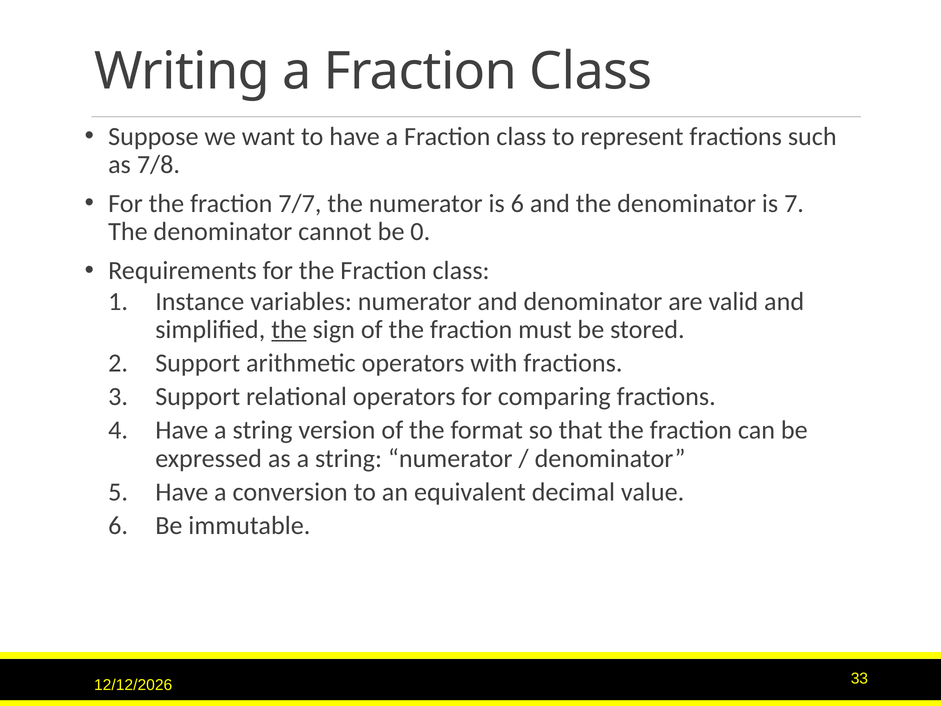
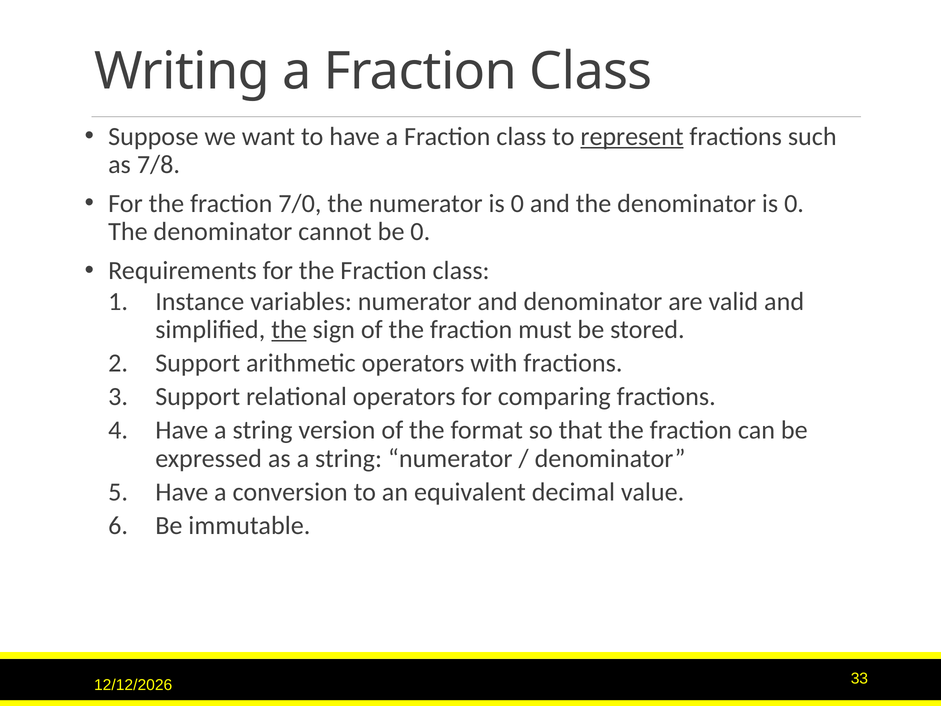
represent underline: none -> present (632, 136)
7/7: 7/7 -> 7/0 (300, 203)
numerator is 6: 6 -> 0 (517, 203)
denominator is 7: 7 -> 0 (794, 203)
